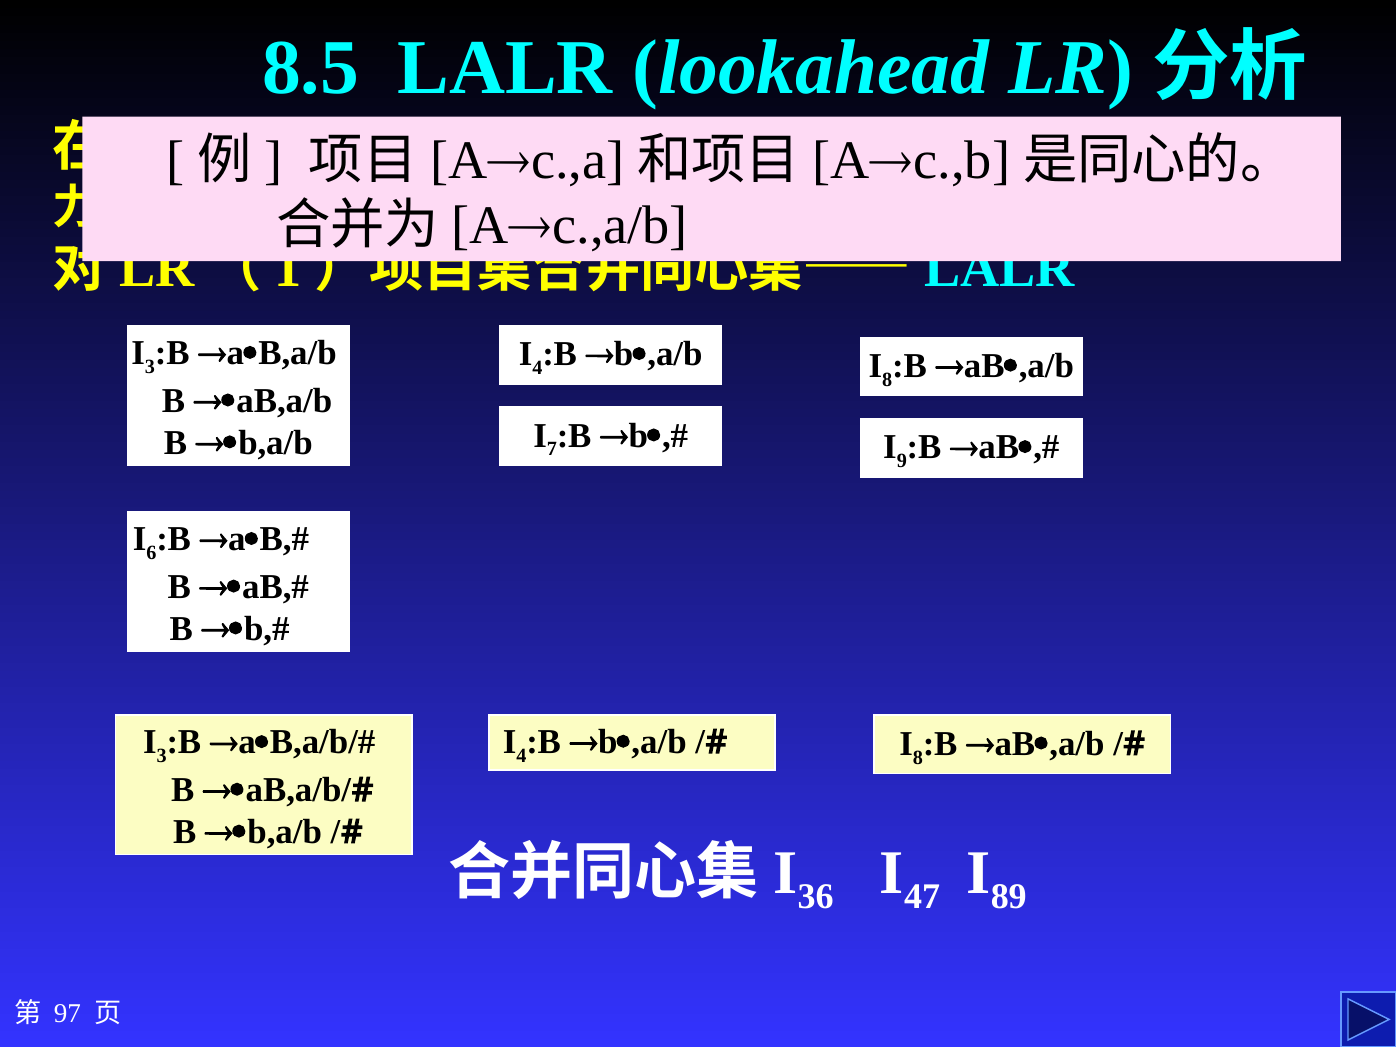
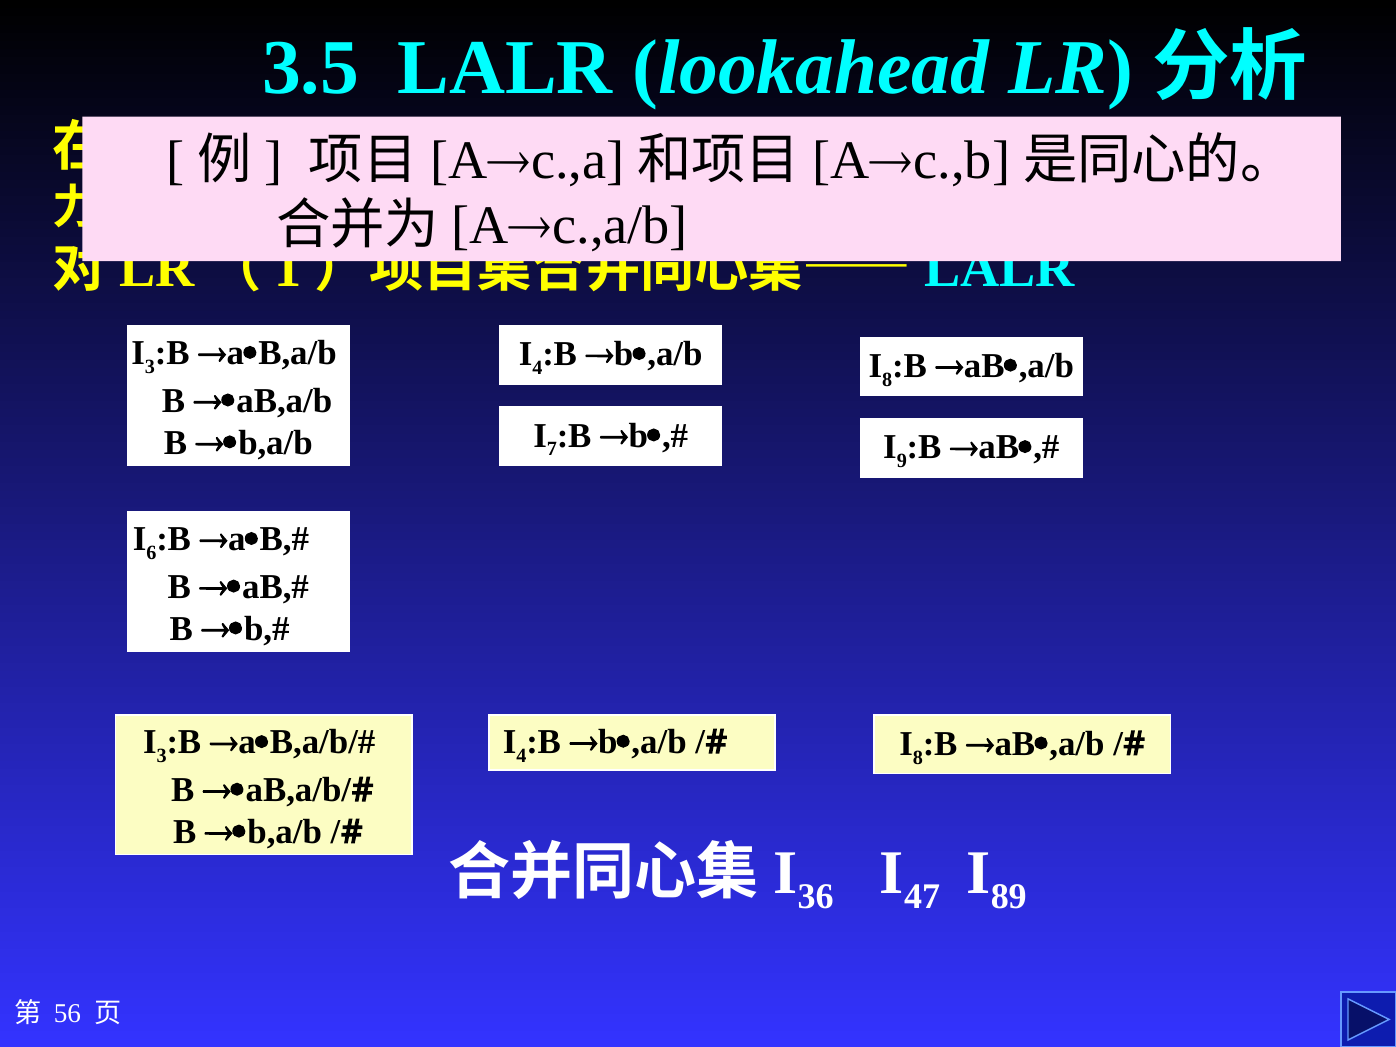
8.5: 8.5 -> 3.5 (310, 68)
97: 97 -> 56 (67, 1014)
